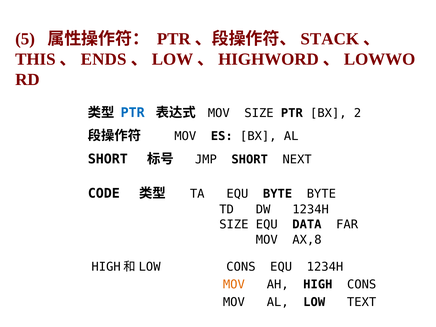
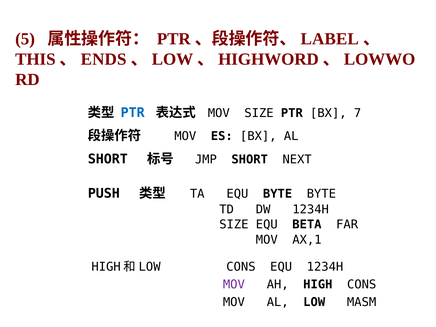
STACK: STACK -> LABEL (330, 39)
2: 2 -> 7 (358, 113)
CODE: CODE -> PUSH (104, 194)
DATA: DATA -> BETA (307, 225)
AX,8: AX,8 -> AX,1 (307, 240)
MOV colour: orange -> purple (234, 284)
TEXT: TEXT -> MASM (362, 302)
